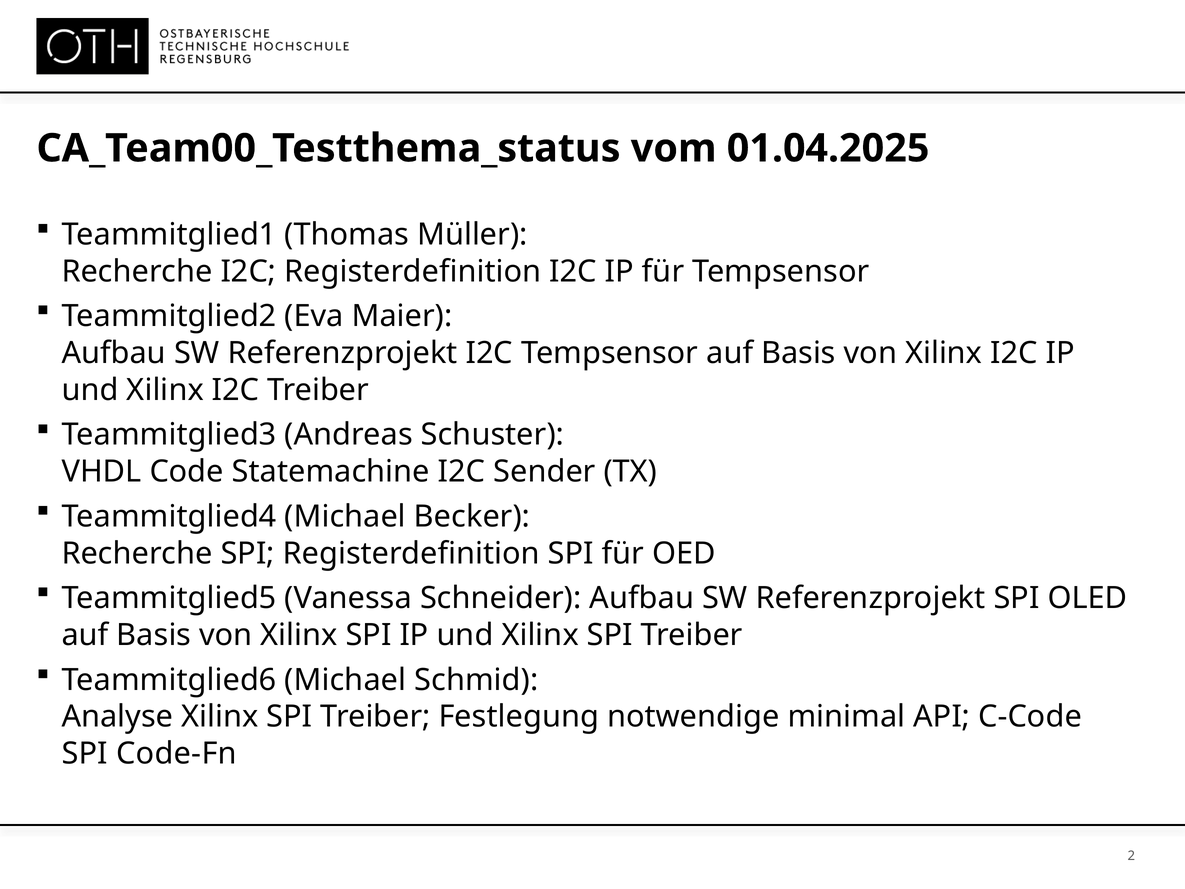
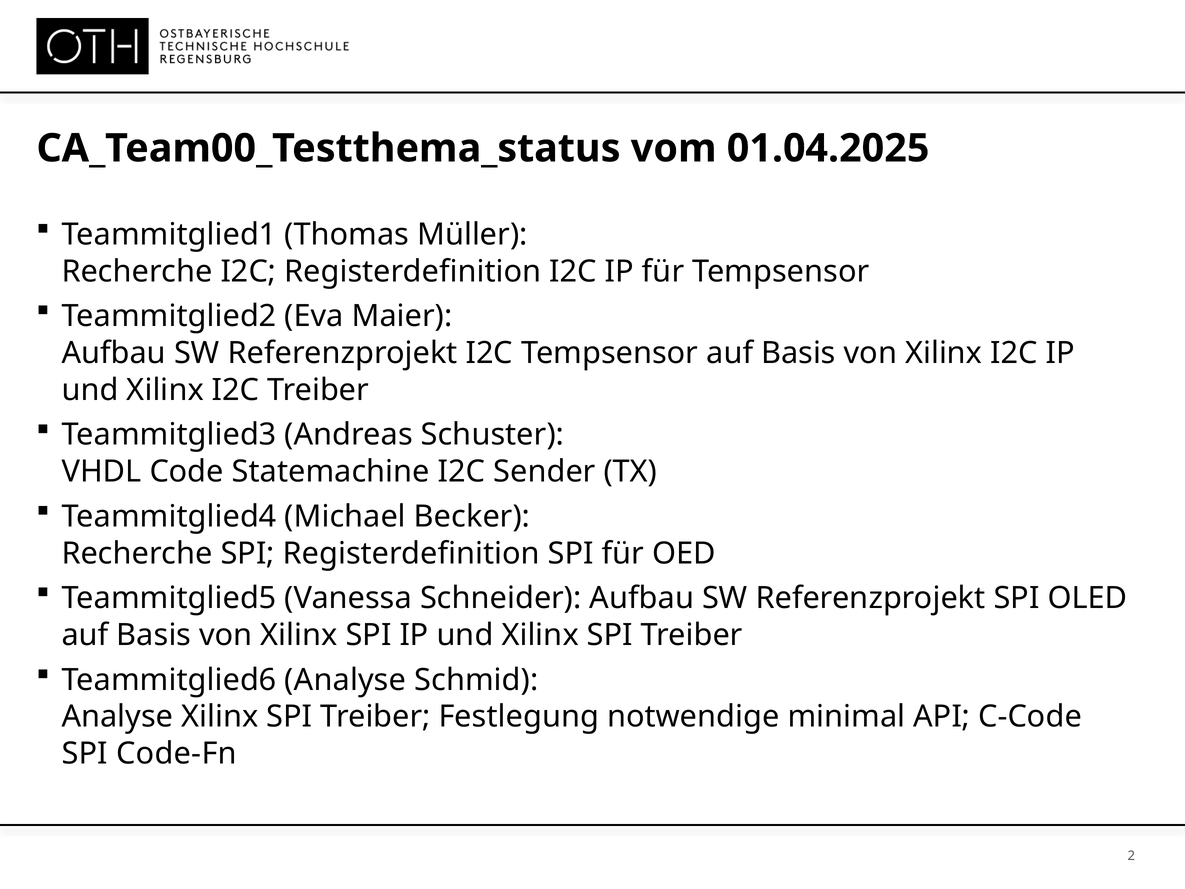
Teammitglied6 Michael: Michael -> Analyse (345, 680)
